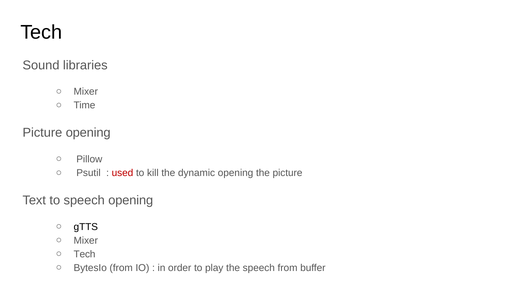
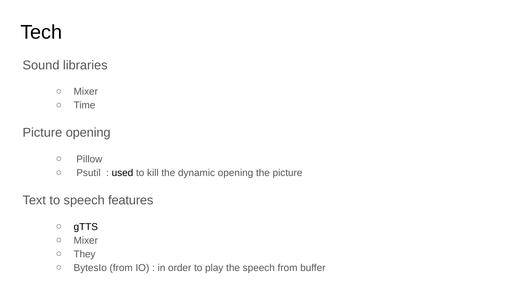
used colour: red -> black (122, 173)
speech opening: opening -> features (131, 201)
Tech: Tech -> They (85, 255)
